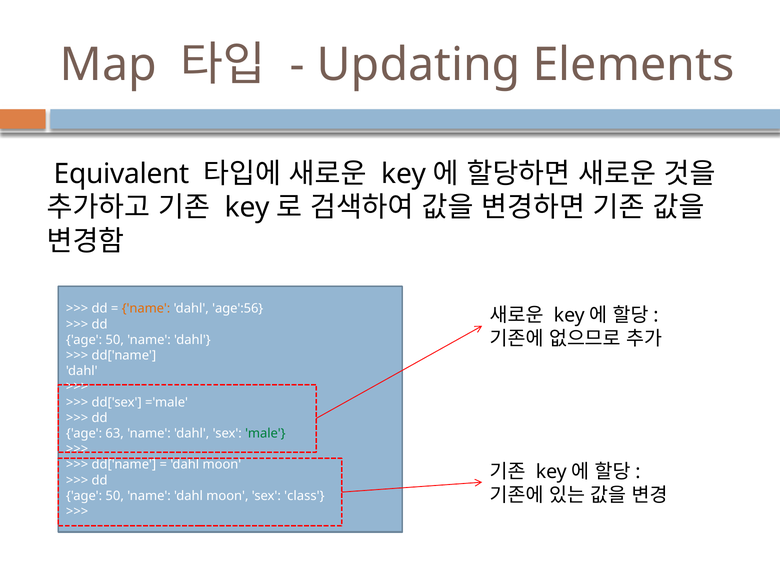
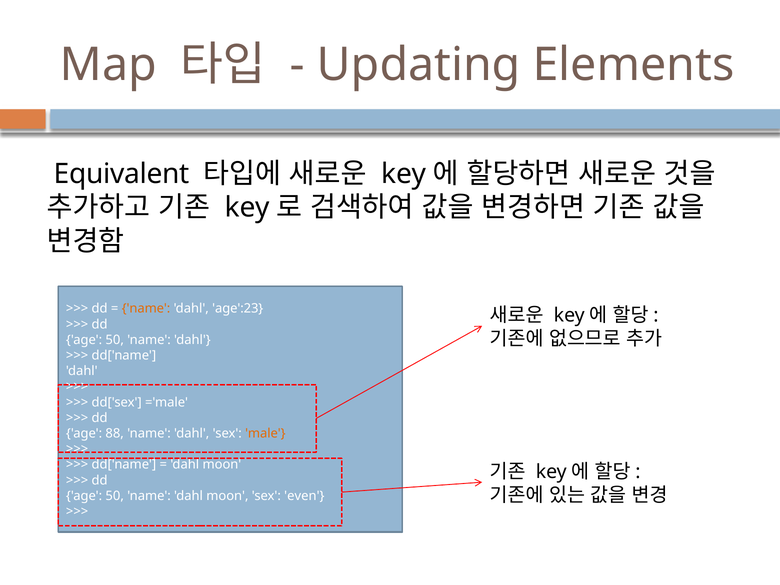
age':56: age':56 -> age':23 (238, 309)
63: 63 -> 88 (115, 433)
male colour: green -> orange (265, 433)
class: class -> even (304, 496)
